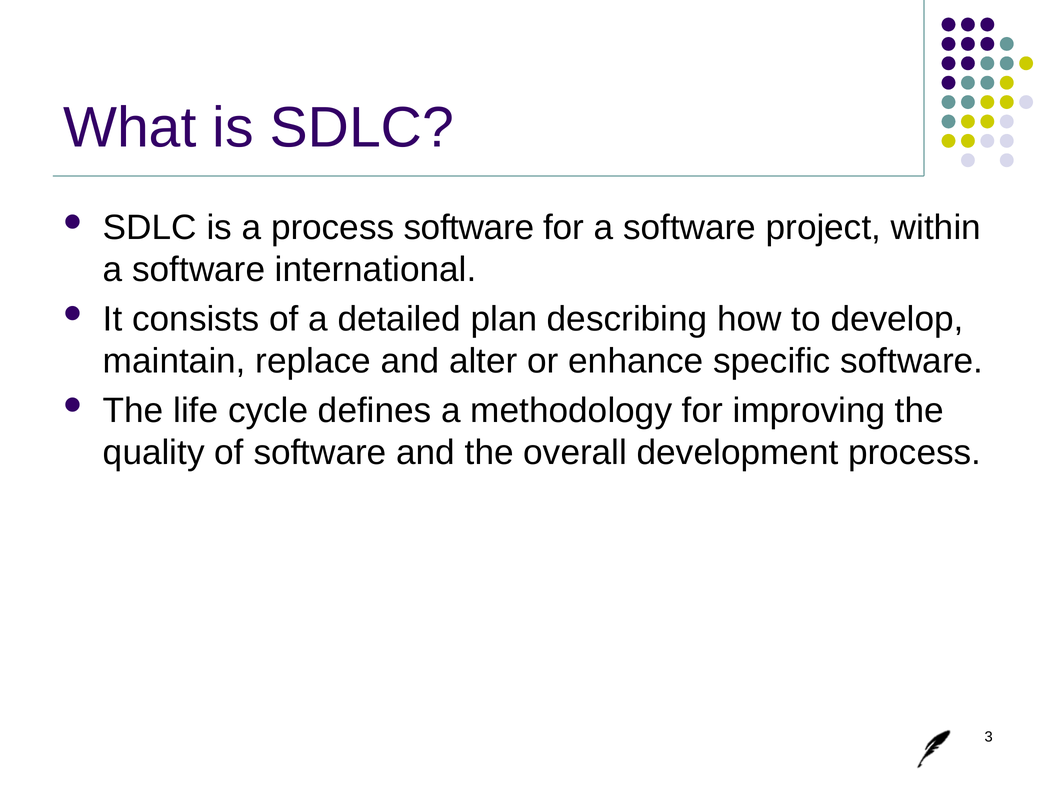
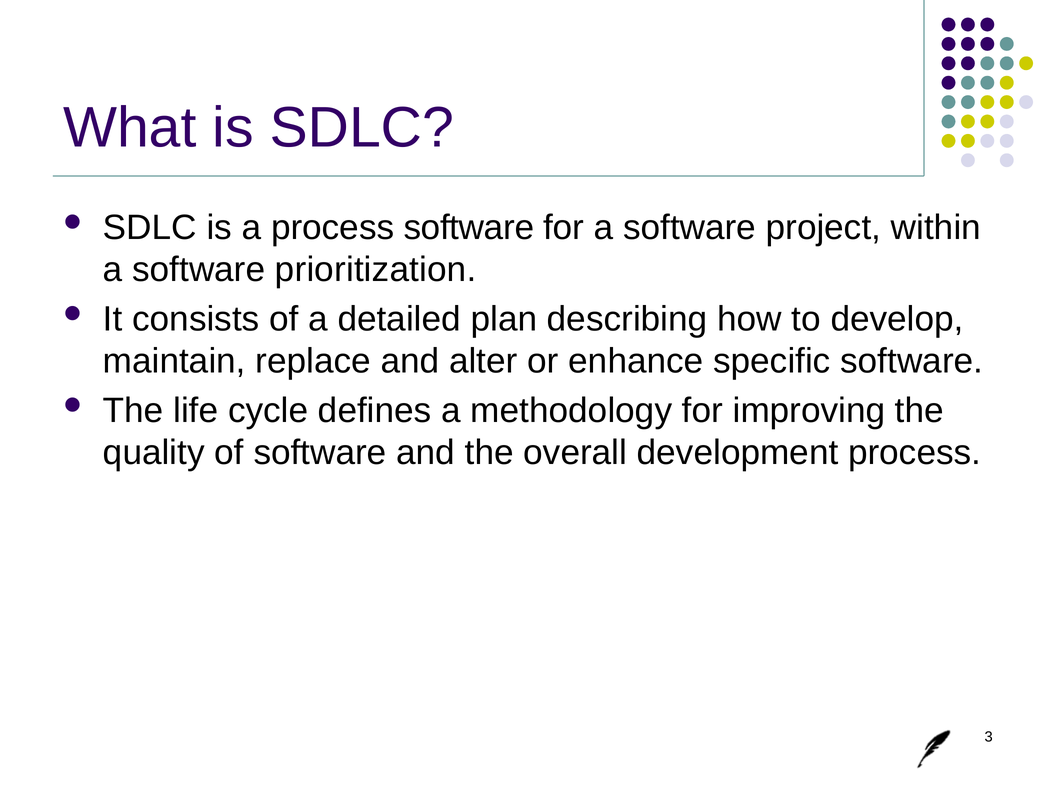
international: international -> prioritization (376, 270)
